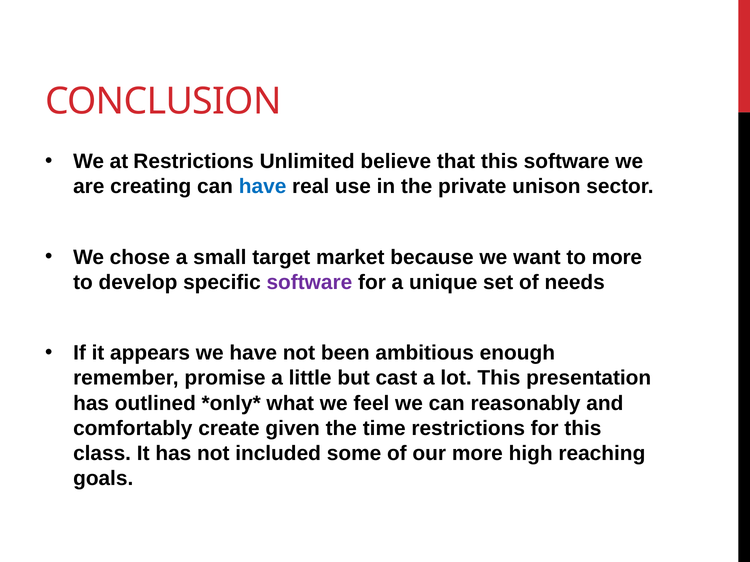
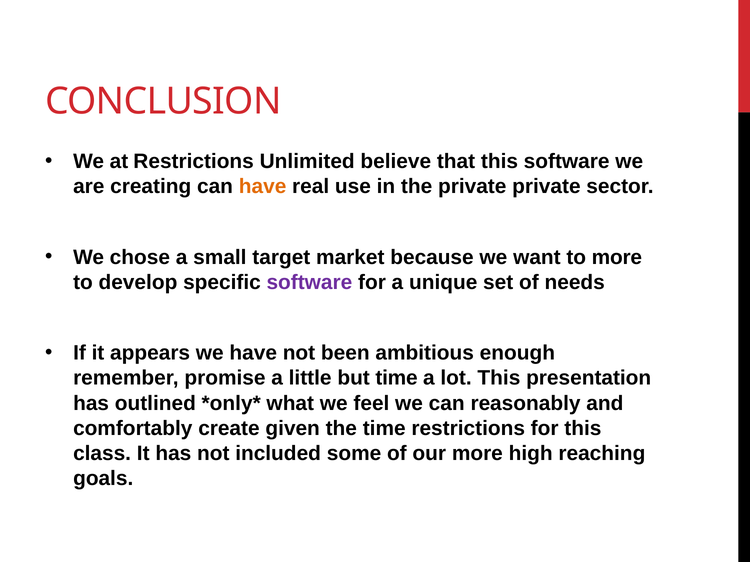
have colour: blue -> orange (263, 187)
private unison: unison -> private (546, 187)
but cast: cast -> time (397, 378)
